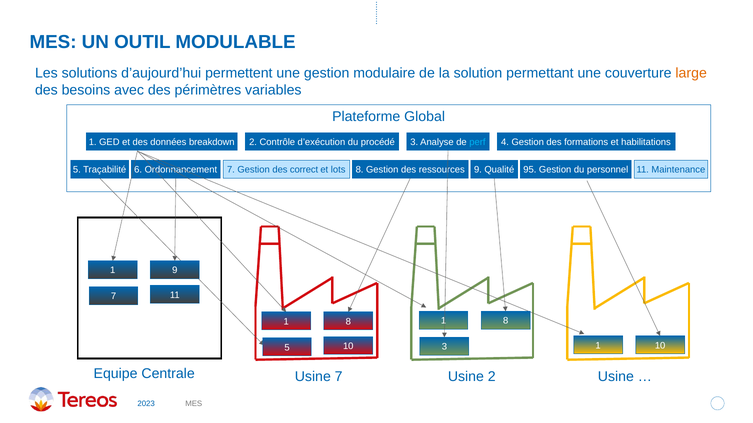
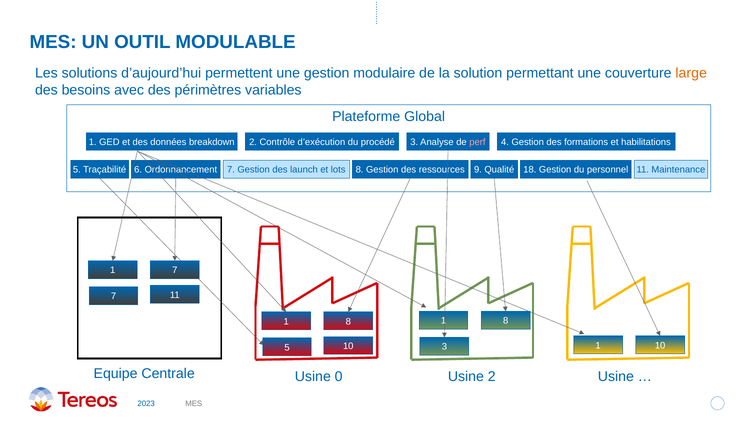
perf colour: light blue -> pink (477, 142)
correct: correct -> launch (304, 170)
95: 95 -> 18 (530, 170)
1 9: 9 -> 7 (175, 271)
Usine 7: 7 -> 0 (339, 377)
